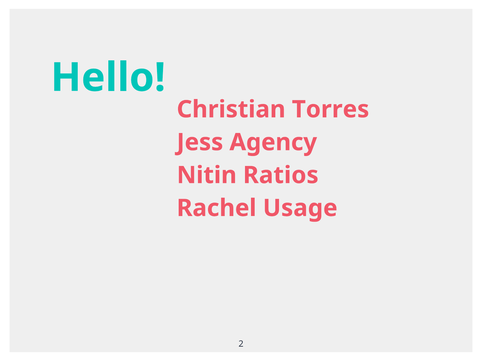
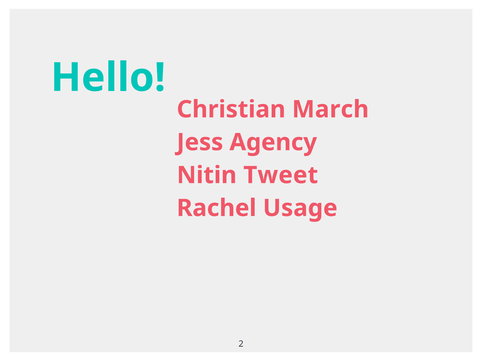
Torres: Torres -> March (330, 110)
Ratios: Ratios -> Tweet (281, 175)
